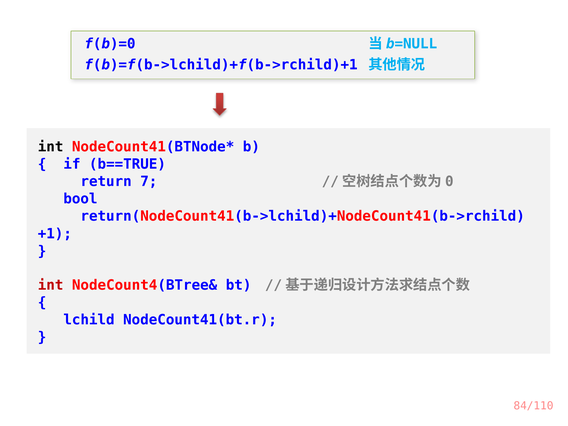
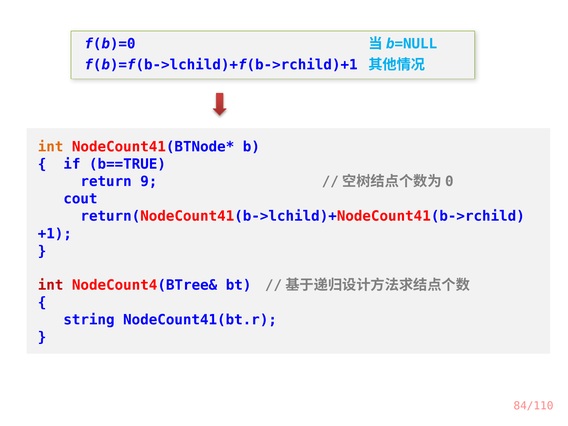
int colour: black -> orange (51, 147)
7: 7 -> 9 (149, 182)
bool: bool -> cout (80, 199)
lchild: lchild -> string (89, 320)
